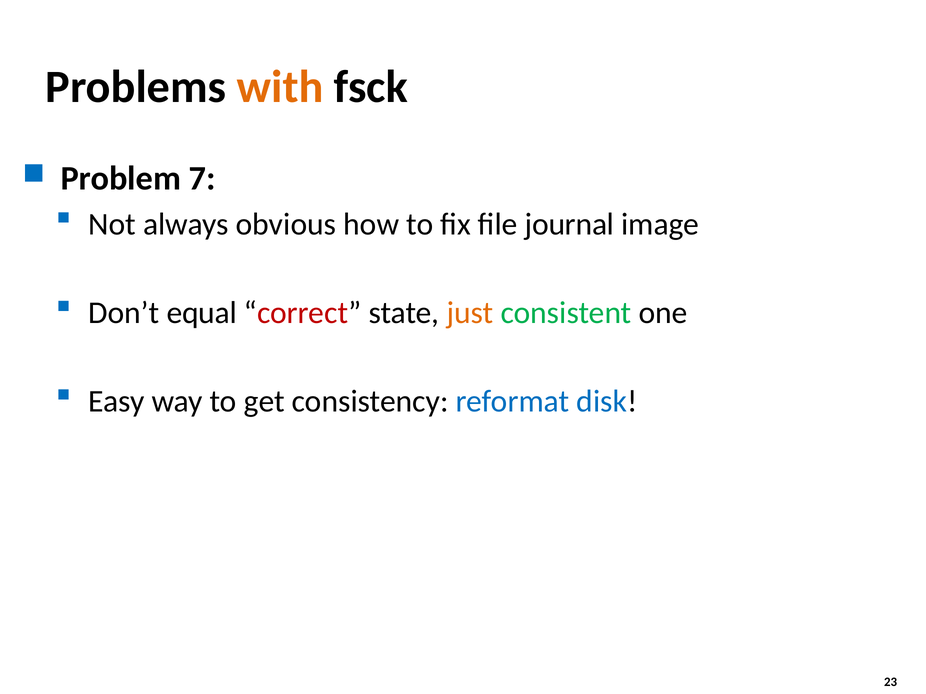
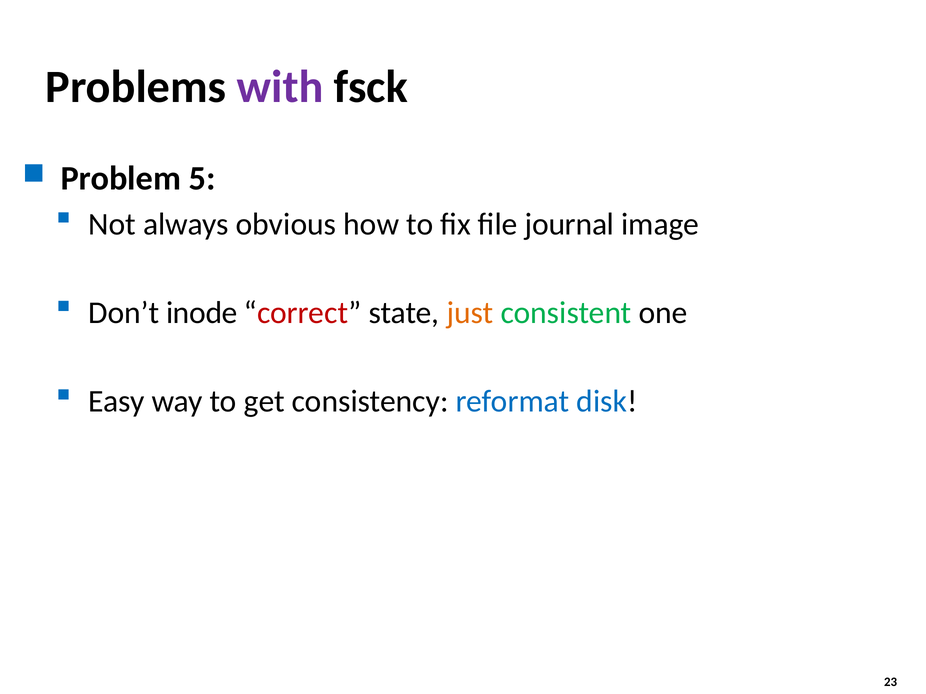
with colour: orange -> purple (280, 87)
7: 7 -> 5 (202, 178)
equal: equal -> inode (202, 313)
